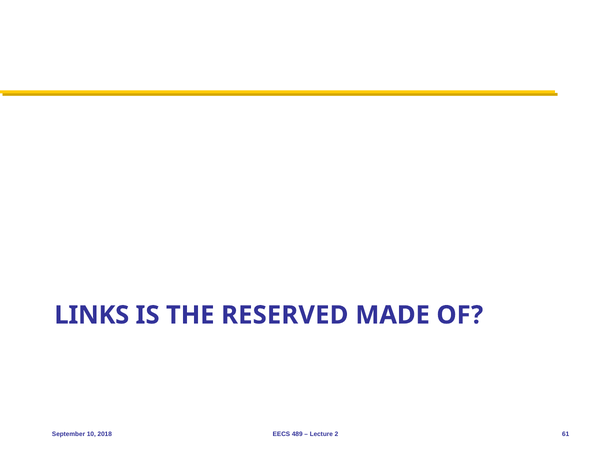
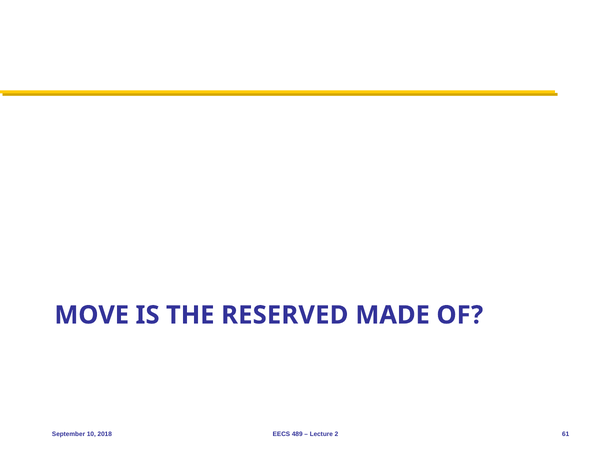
LINKS: LINKS -> MOVE (92, 315)
